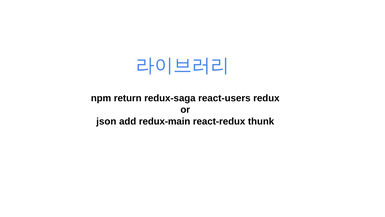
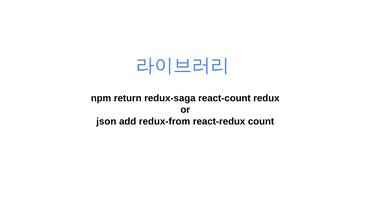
react-users: react-users -> react-count (224, 98)
redux-main: redux-main -> redux-from (165, 121)
thunk: thunk -> count (261, 121)
